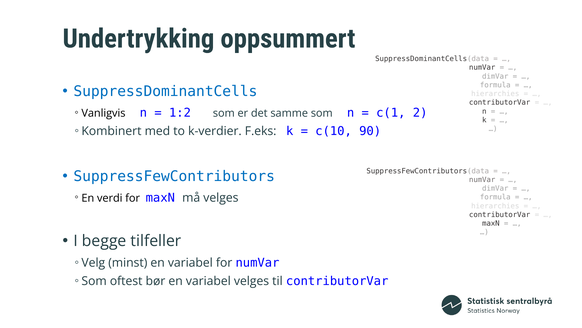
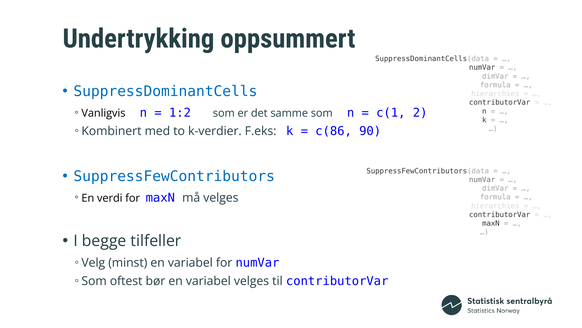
c(10: c(10 -> c(86 (334, 131)
